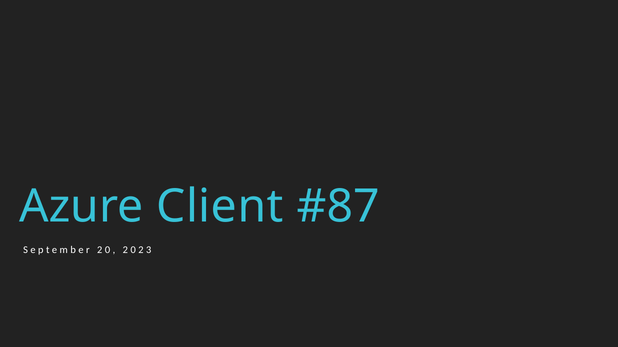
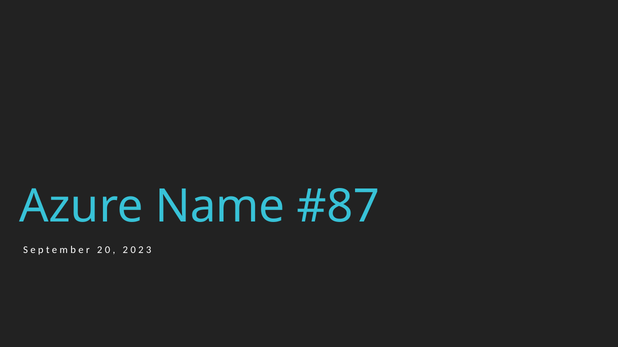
Client: Client -> Name (220, 207)
